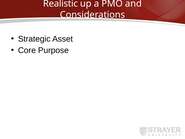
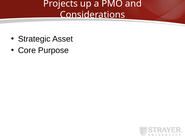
Realistic: Realistic -> Projects (60, 4)
